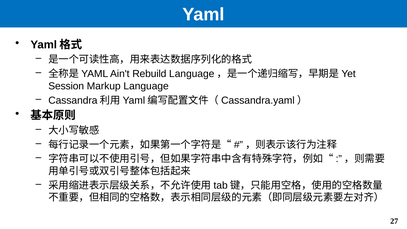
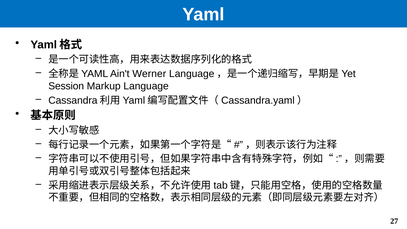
Rebuild: Rebuild -> Werner (149, 74)
